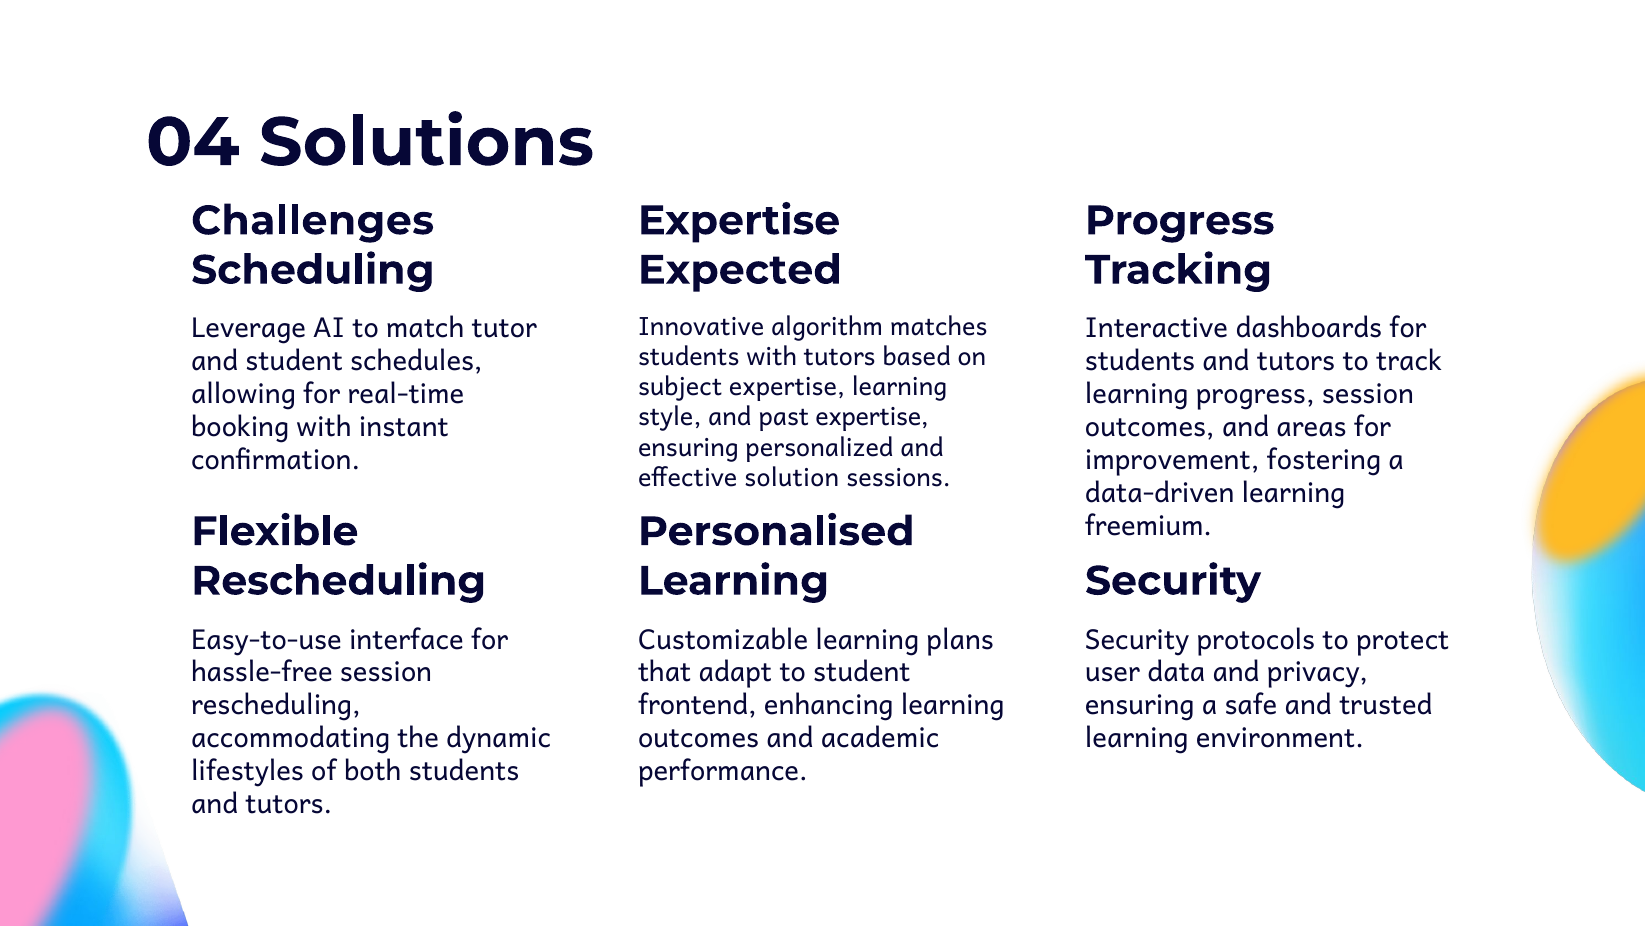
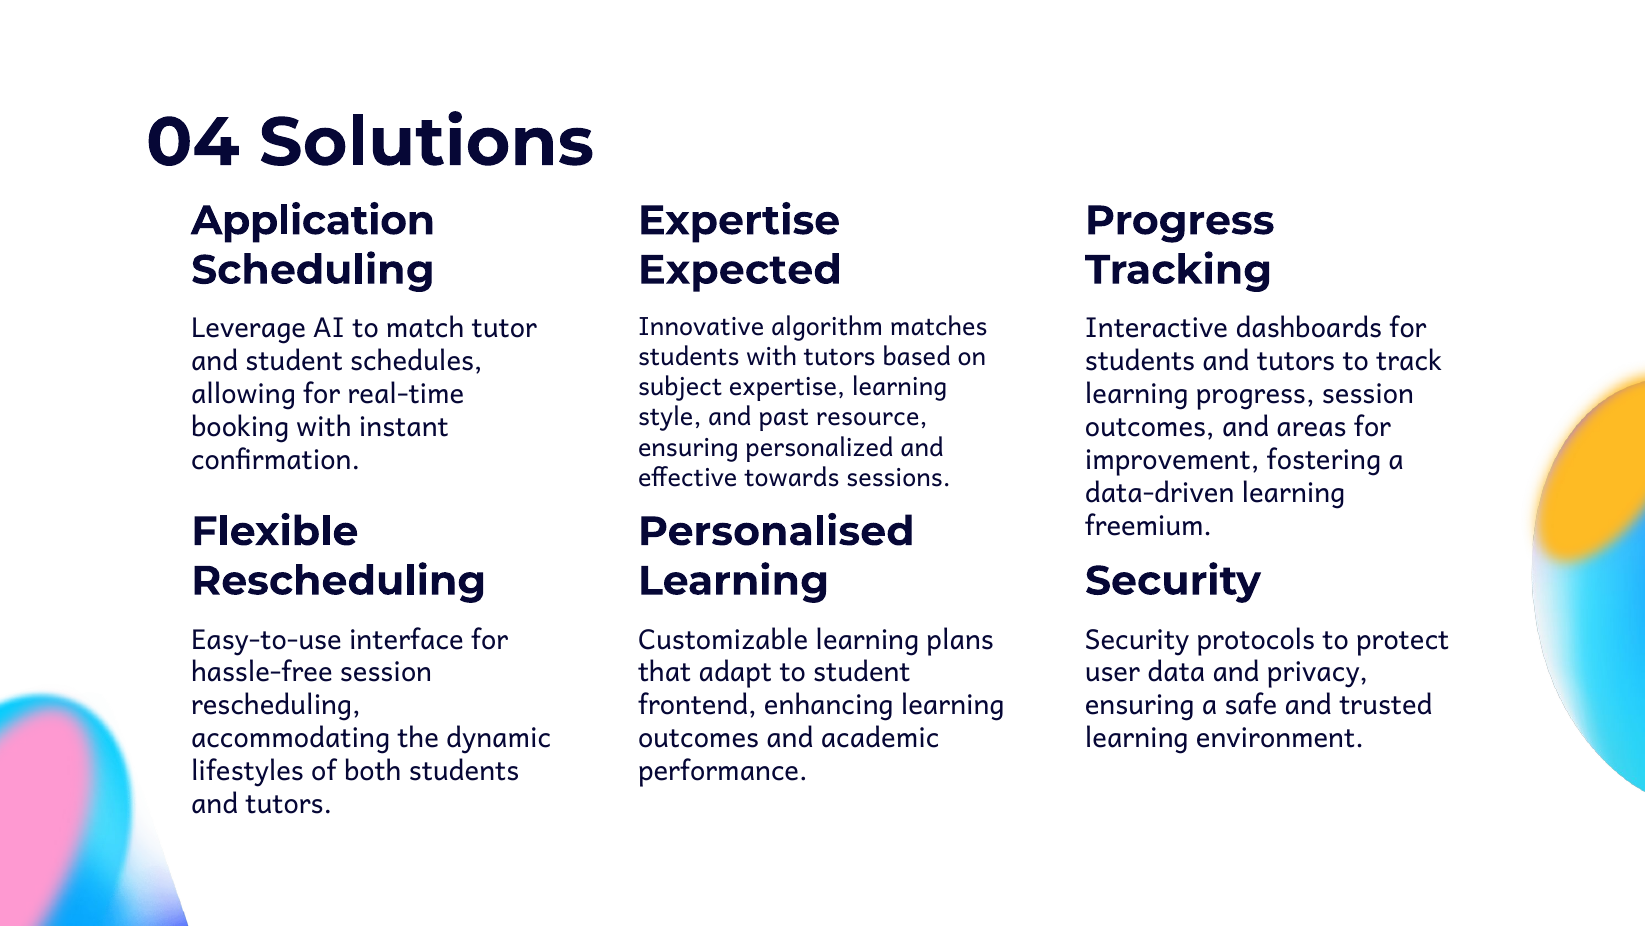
Challenges: Challenges -> Application (313, 221)
past expertise: expertise -> resource (872, 417)
solution: solution -> towards (792, 478)
